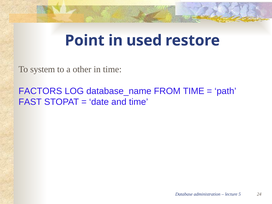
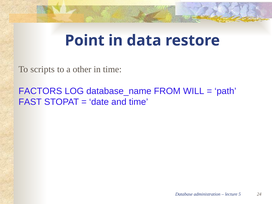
used: used -> data (144, 40)
system: system -> scripts (43, 69)
FROM TIME: TIME -> WILL (194, 91)
